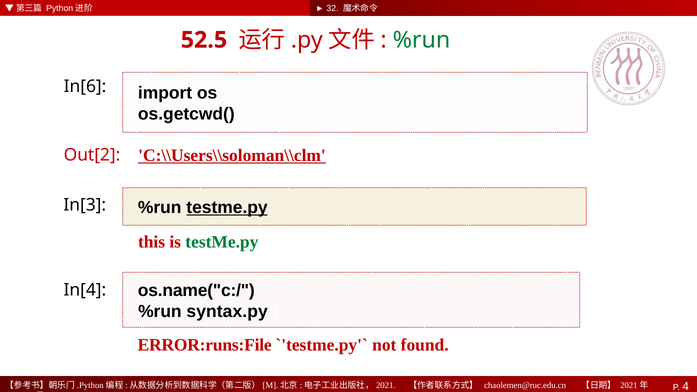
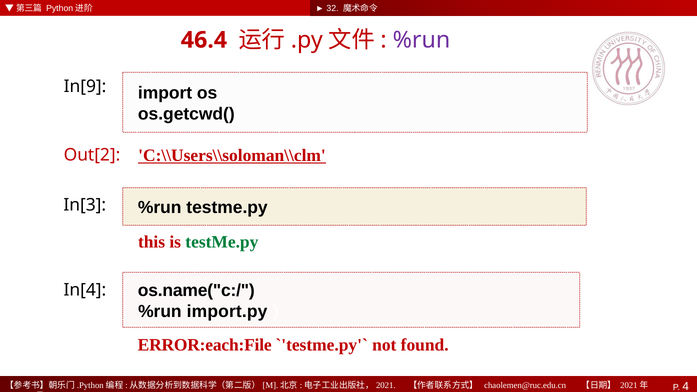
52.5: 52.5 -> 46.4 (204, 40)
%run colour: green -> purple (421, 40)
In[6: In[6 -> In[9 (85, 86)
testme.py underline: present -> none (227, 208)
syntax.py: syntax.py -> import.py (227, 312)
ERROR:runs:File: ERROR:runs:File -> ERROR:each:File (205, 345)
